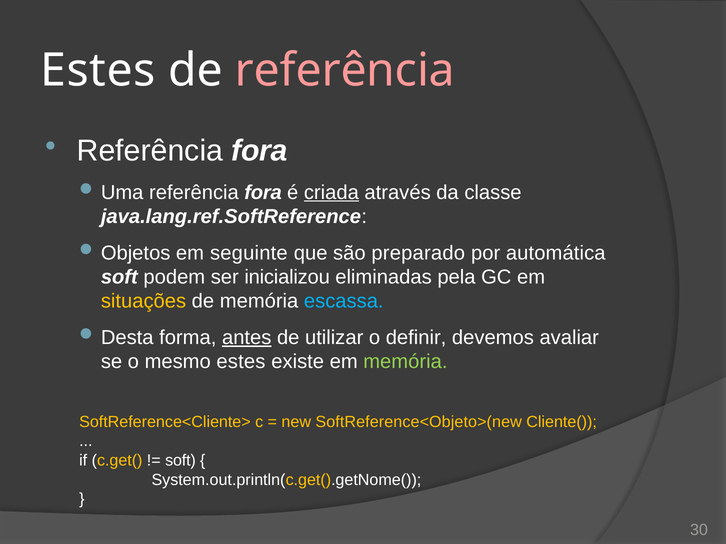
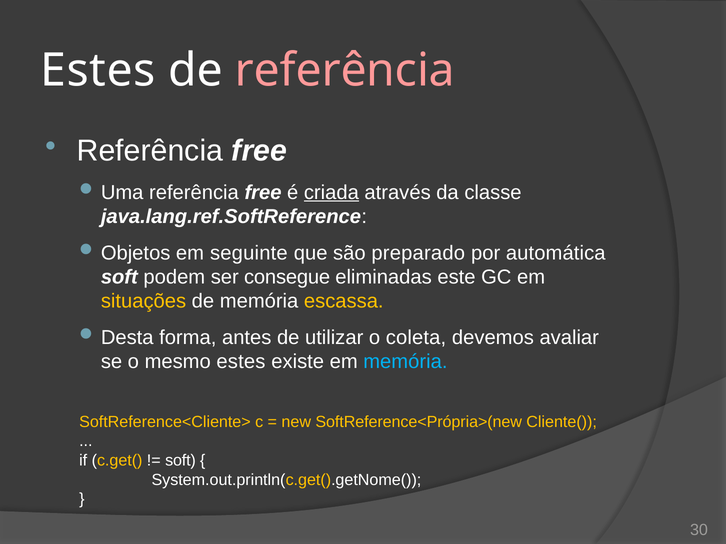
fora: fora -> free (259, 151)
fora: fora -> free (263, 193)
inicializou: inicializou -> consegue (287, 277)
pela: pela -> este (456, 277)
escassa colour: light blue -> yellow (344, 302)
antes underline: present -> none (247, 338)
definir: definir -> coleta (416, 338)
memória colour: light green -> light blue (405, 362)
SoftReference<Objeto>(new: SoftReference<Objeto>(new -> SoftReference<Própria>(new (419, 422)
